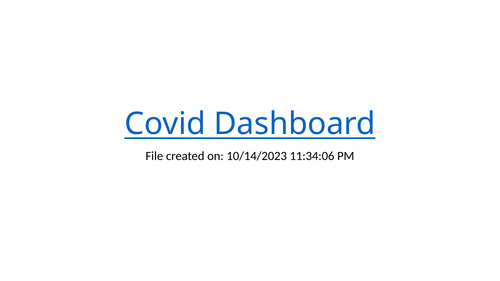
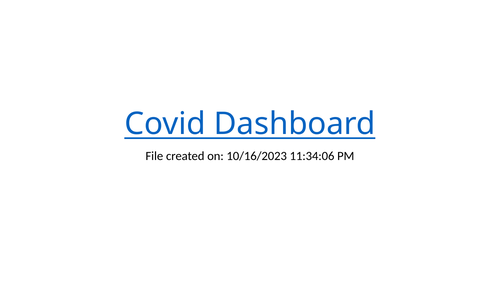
10/14/2023: 10/14/2023 -> 10/16/2023 (257, 156)
